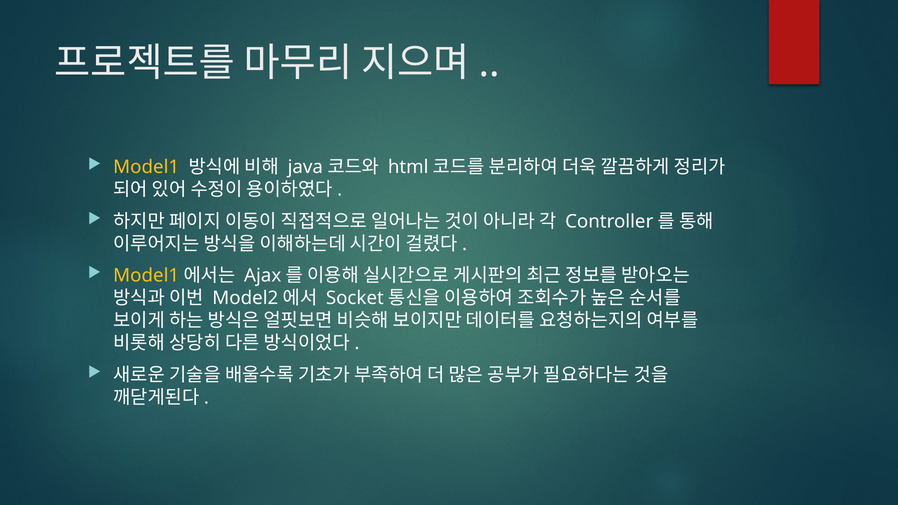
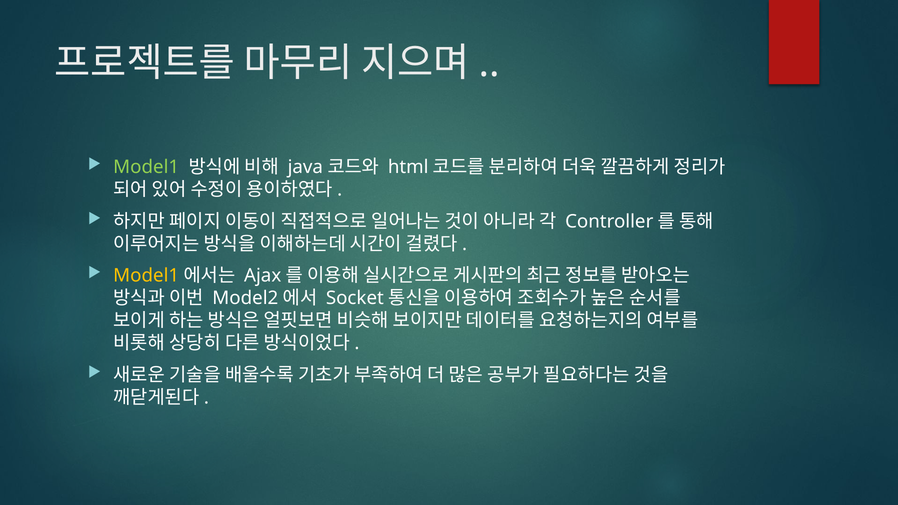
Model1 colour: yellow -> light green (146, 167)
